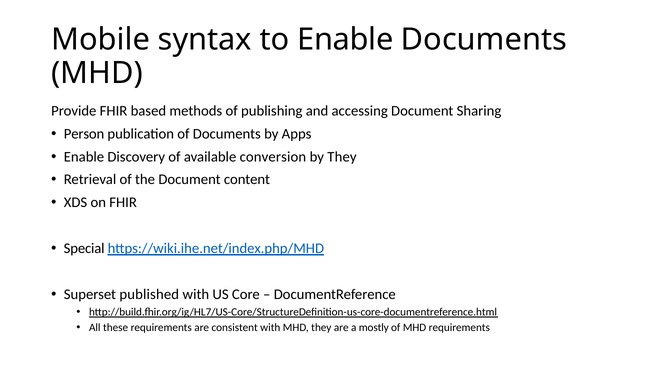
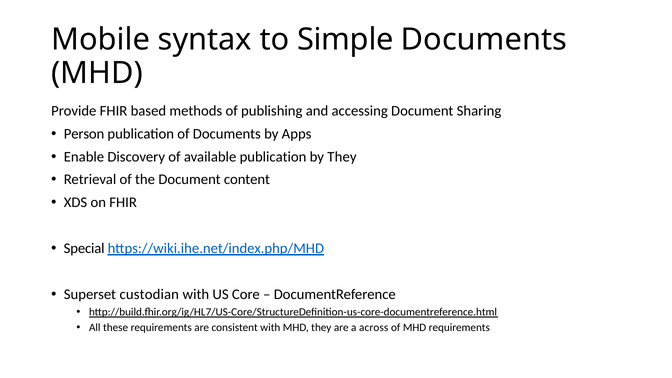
to Enable: Enable -> Simple (345, 40)
available conversion: conversion -> publication (273, 157)
published: published -> custodian (149, 294)
mostly: mostly -> across (374, 328)
